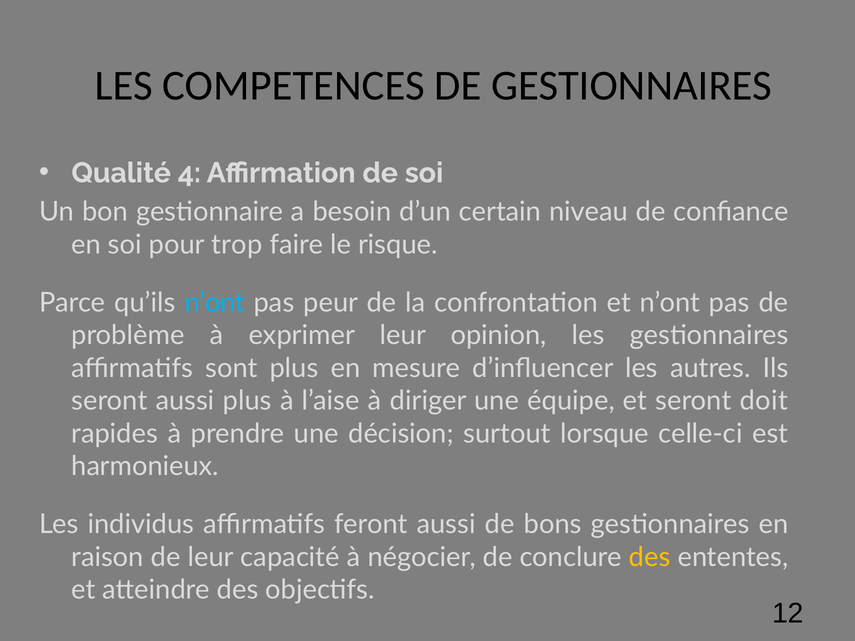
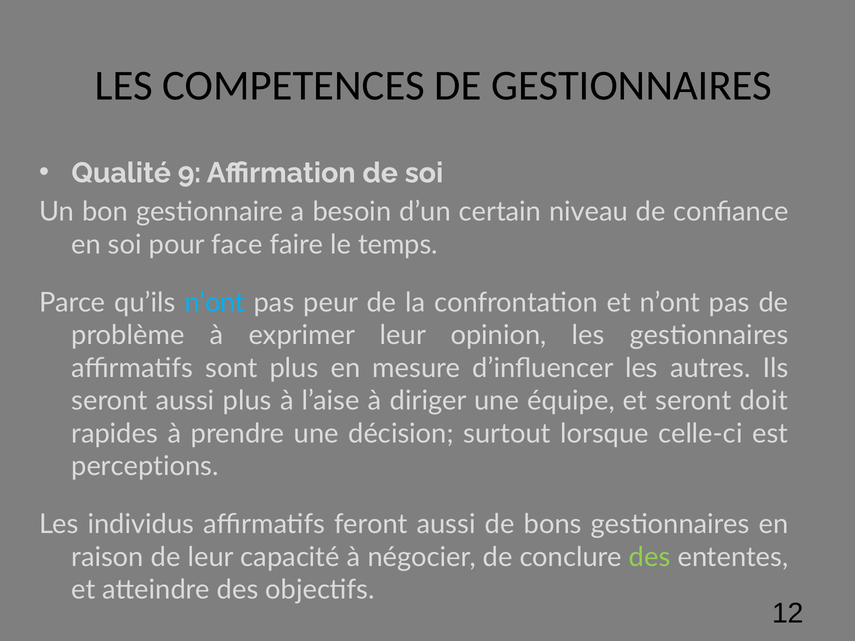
4: 4 -> 9 (189, 173)
trop: trop -> face (237, 245)
risque: risque -> temps (398, 245)
harmonieux: harmonieux -> perceptions (145, 467)
des colour: yellow -> light green (650, 557)
